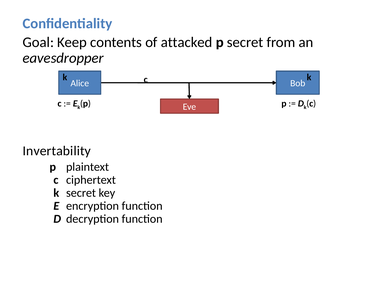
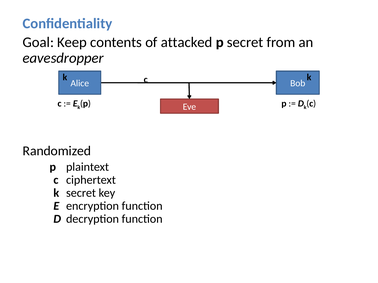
Invertability: Invertability -> Randomized (57, 151)
